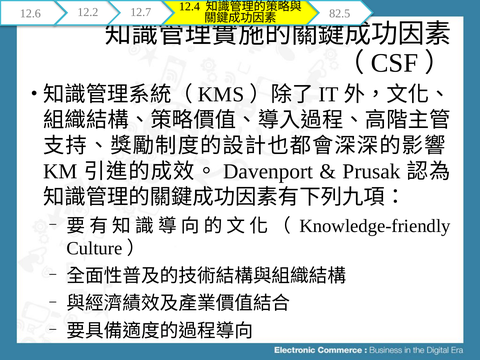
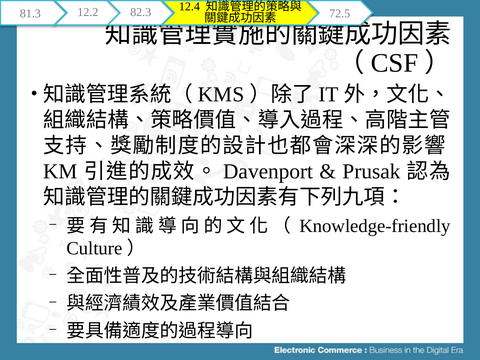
12.6: 12.6 -> 81.3 (30, 14)
12.7: 12.7 -> 82.3 (141, 12)
82.5: 82.5 -> 72.5 (340, 14)
